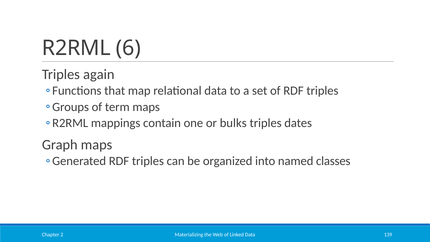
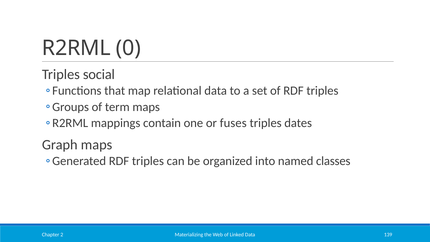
6: 6 -> 0 (128, 48)
again: again -> social (99, 74)
bulks: bulks -> fuses (233, 123)
